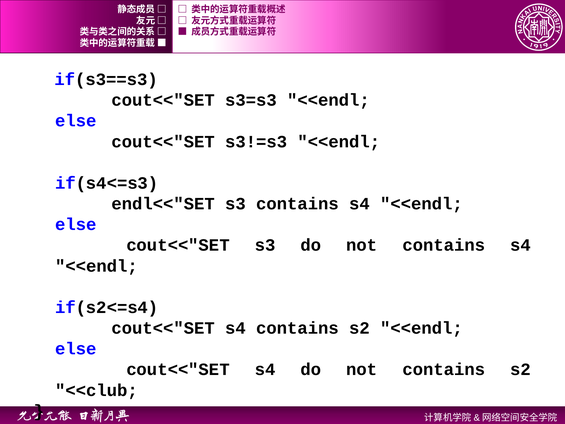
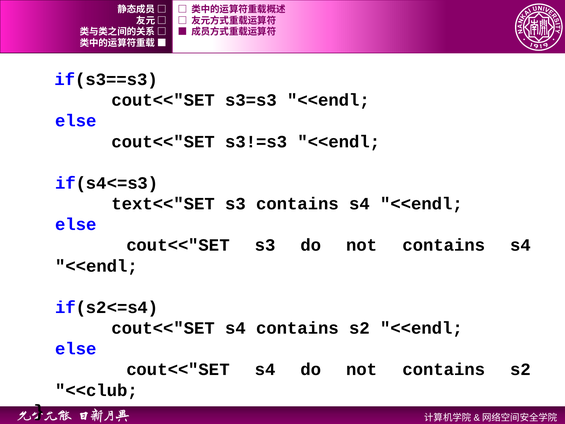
endl<<"SET: endl<<"SET -> text<<"SET (163, 204)
